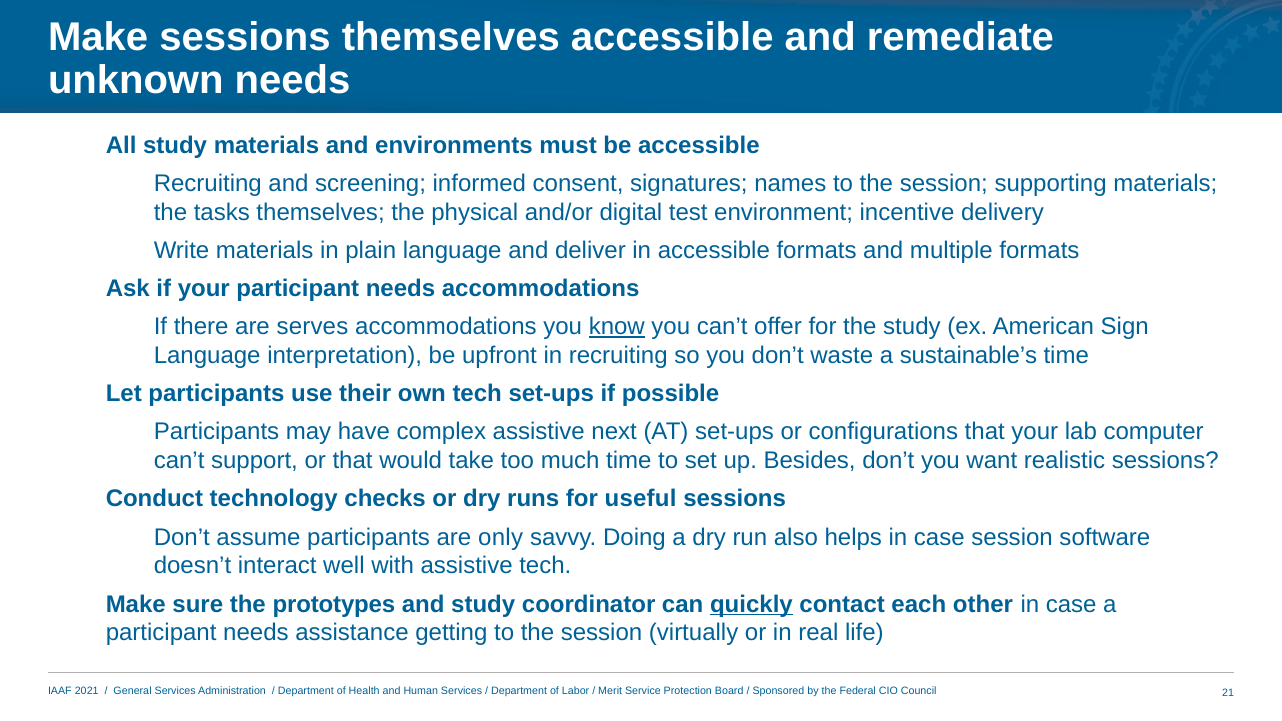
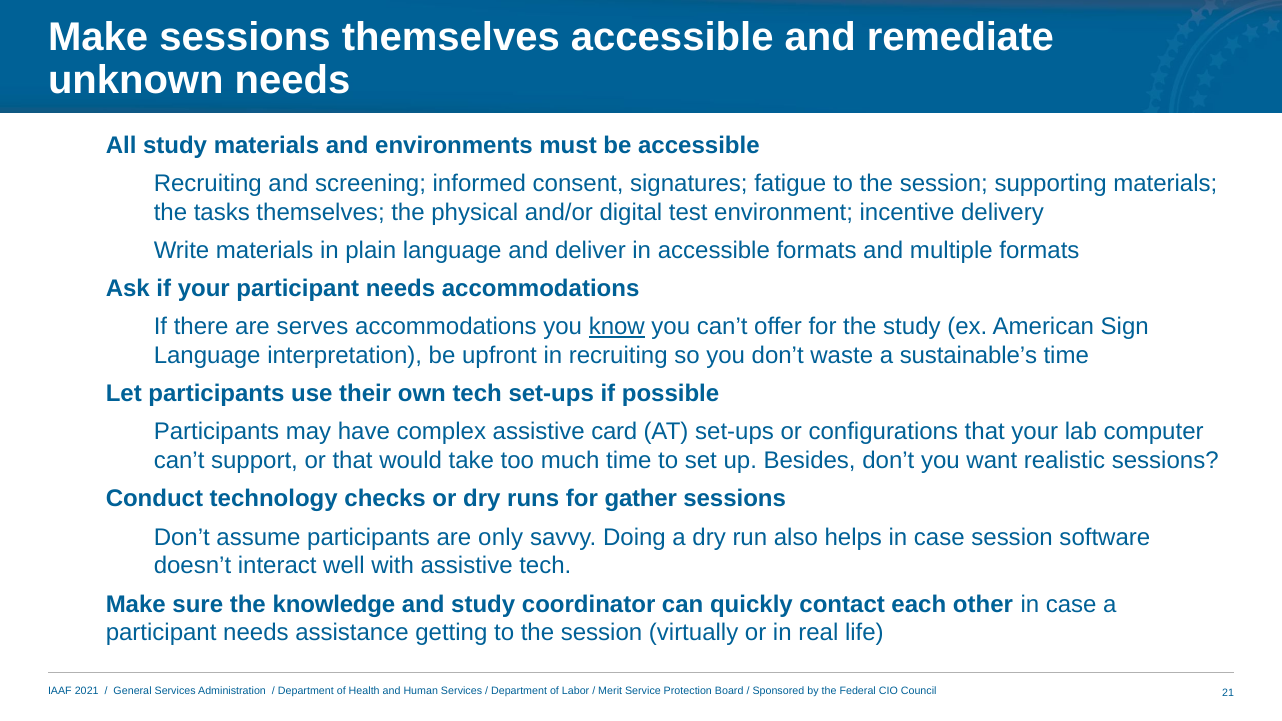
names: names -> fatigue (790, 183)
next: next -> card (614, 432)
useful: useful -> gather (641, 499)
prototypes: prototypes -> knowledge (334, 604)
quickly underline: present -> none (751, 604)
